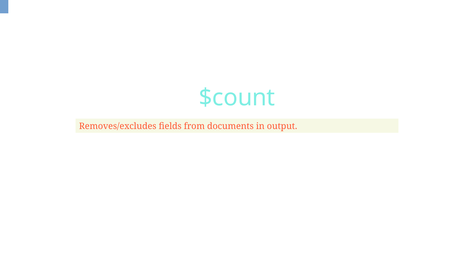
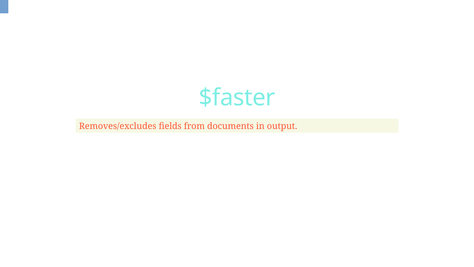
$count: $count -> $faster (237, 98)
